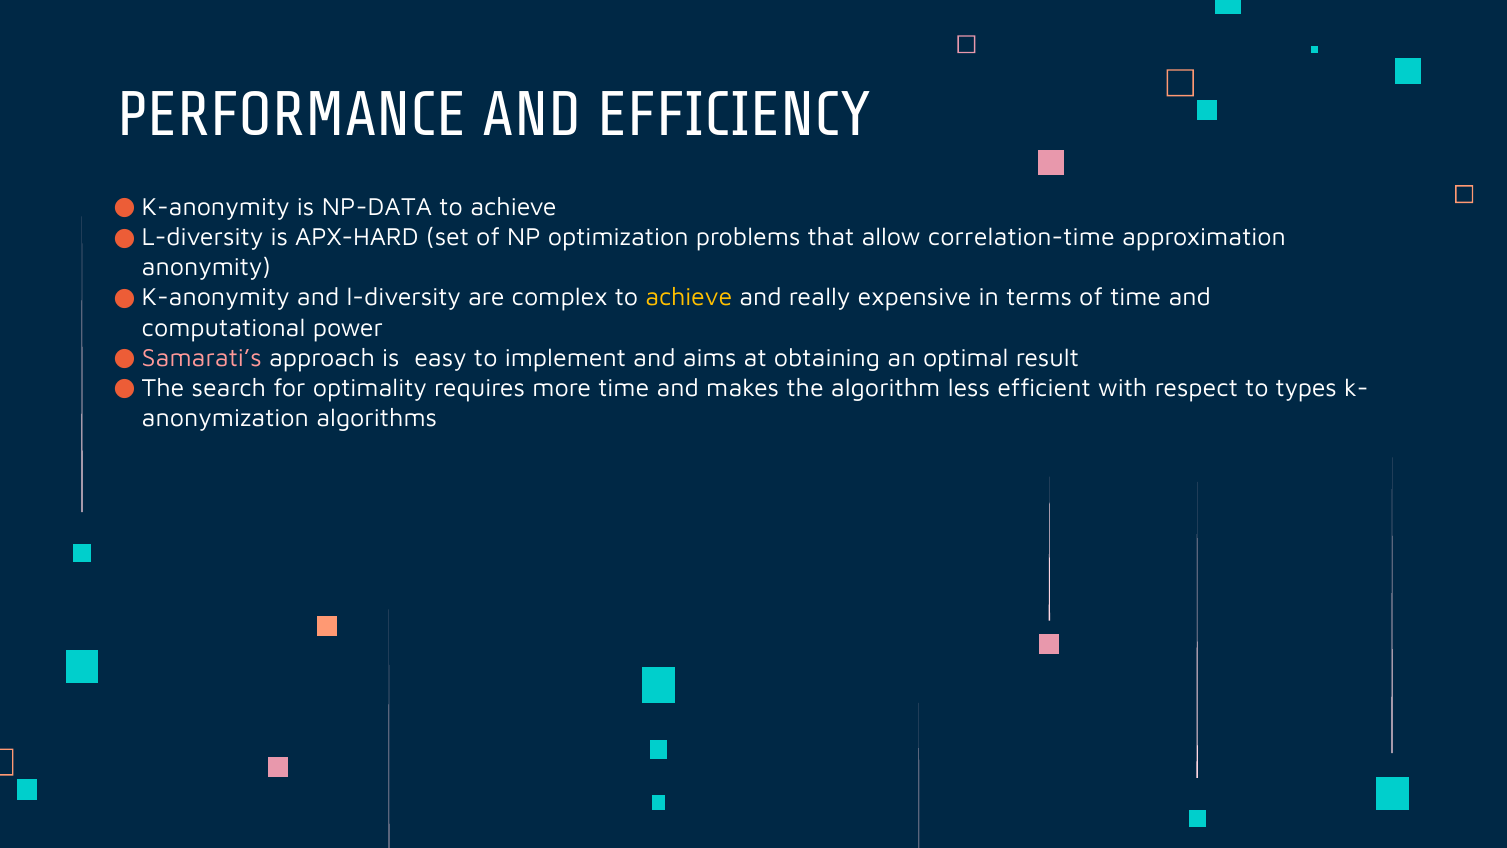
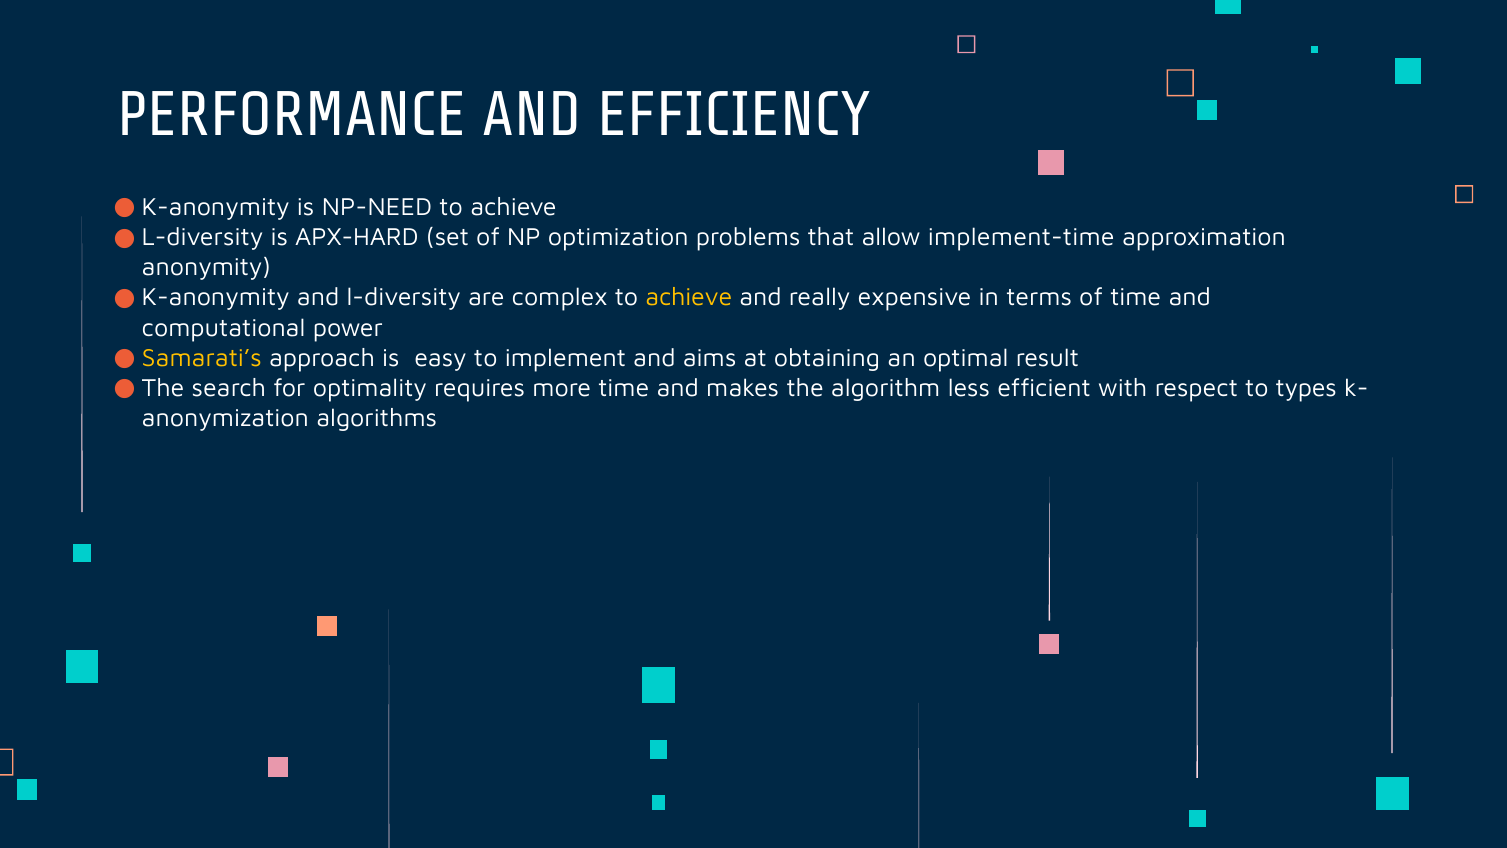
NP-DATA: NP-DATA -> NP-NEED (377, 207)
correlation-time: correlation-time -> implement-time (1021, 237)
Samarati’s colour: pink -> yellow (202, 358)
